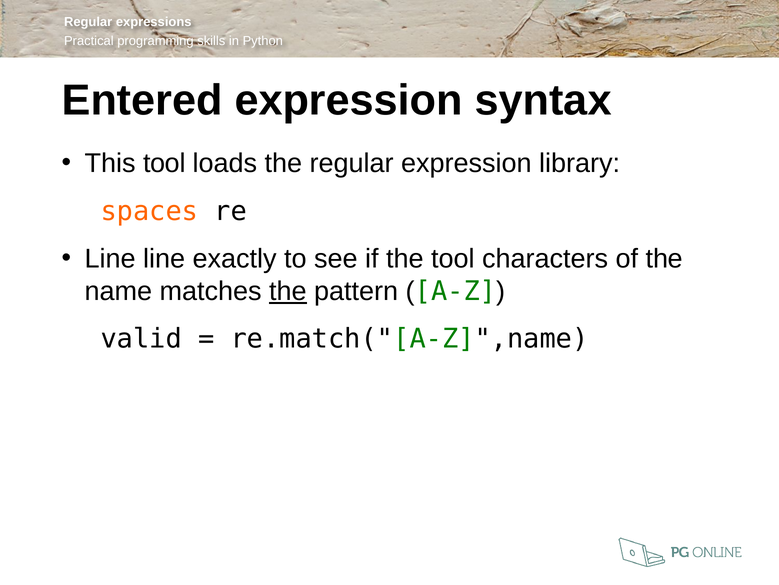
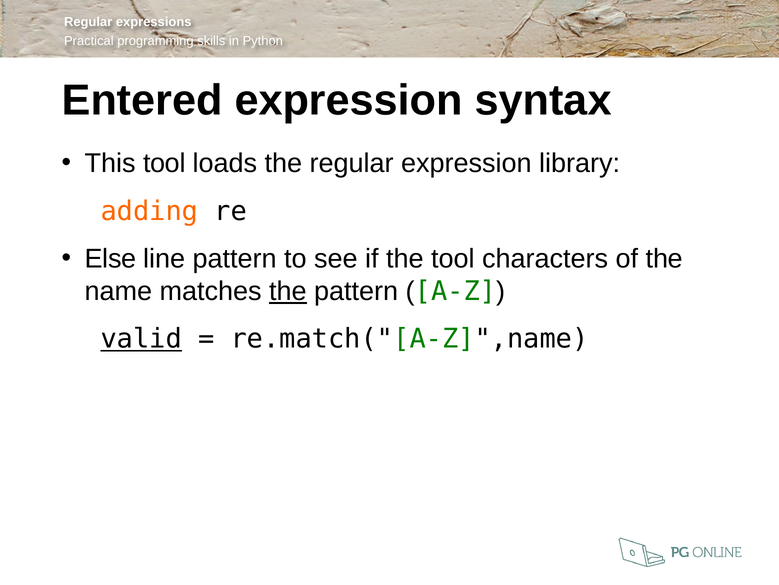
spaces: spaces -> adding (149, 211)
Line: Line -> Else (110, 259)
line exactly: exactly -> pattern (235, 259)
valid underline: none -> present (141, 339)
